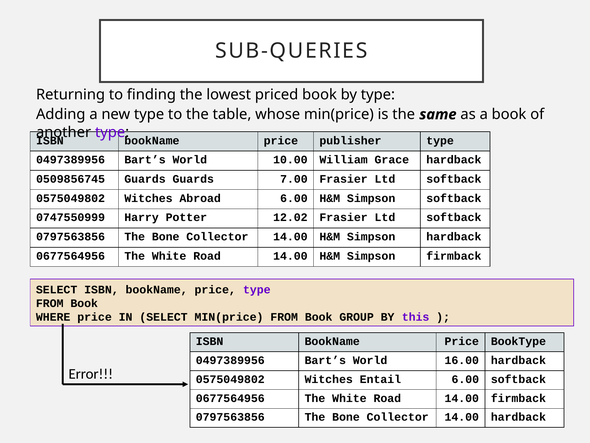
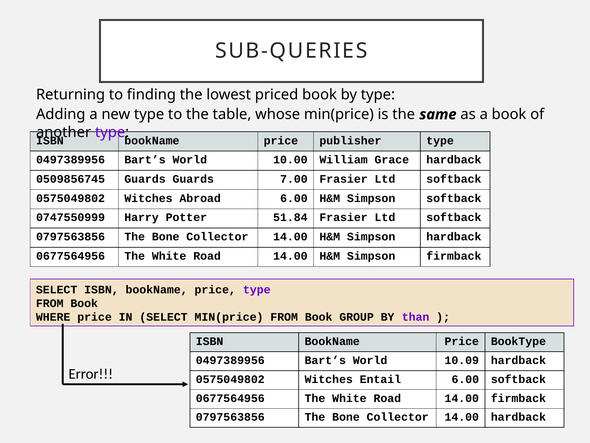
12.02: 12.02 -> 51.84 (290, 217)
this: this -> than (416, 317)
16.00: 16.00 -> 10.09 (462, 360)
